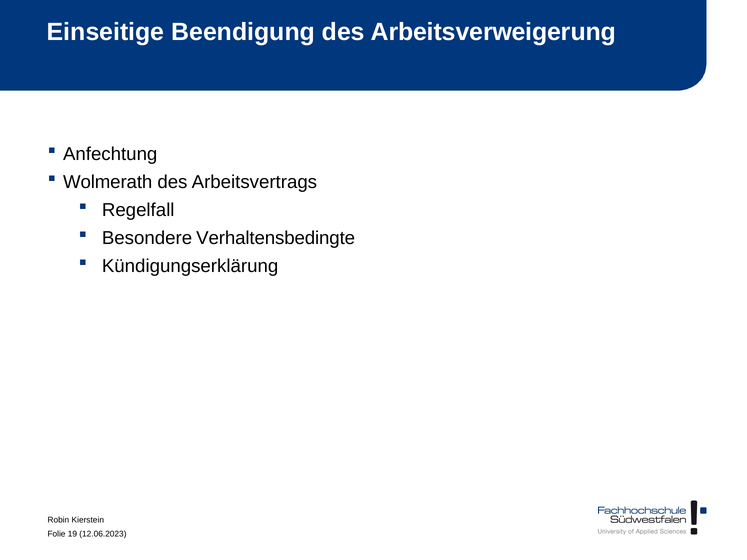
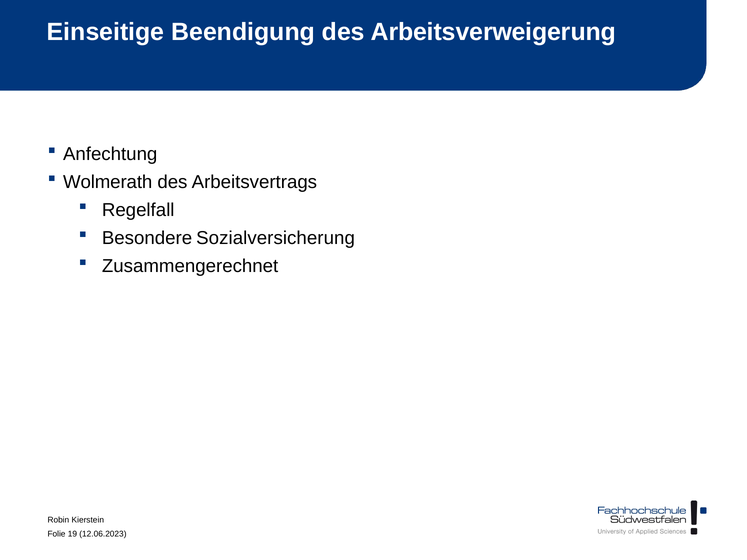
Verhaltensbedingte: Verhaltensbedingte -> Sozialversicherung (276, 238)
Kündigungserklärung: Kündigungserklärung -> Zusammengerechnet (190, 266)
